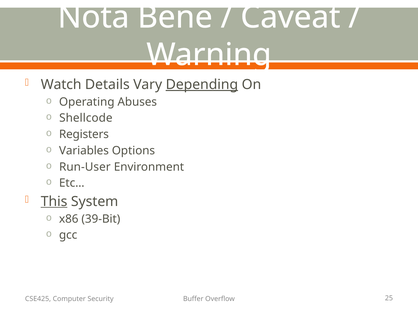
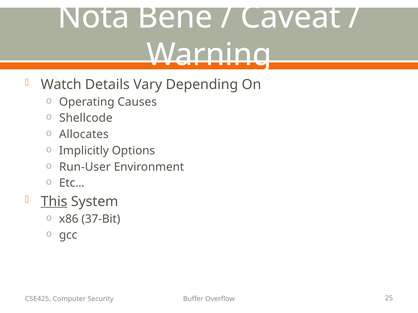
Depending underline: present -> none (202, 85)
Abuses: Abuses -> Causes (137, 102)
Registers: Registers -> Allocates (84, 135)
Variables: Variables -> Implicitly (84, 151)
39-Bit: 39-Bit -> 37-Bit (101, 219)
